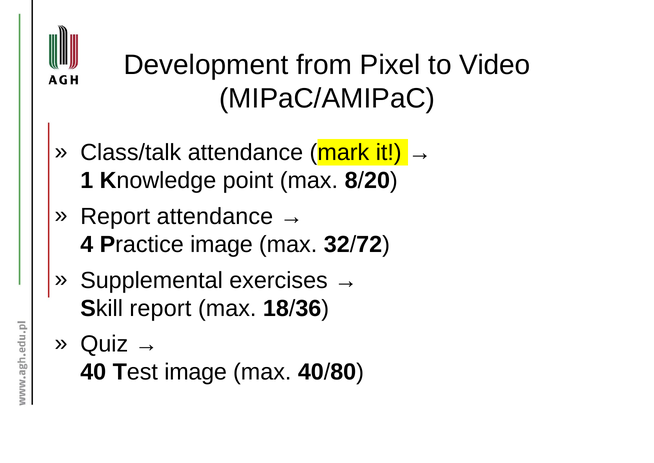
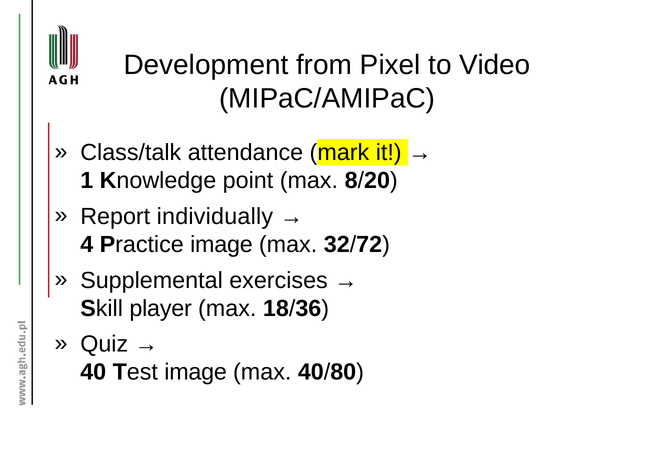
Report attendance: attendance -> individually (215, 216)
Skill report: report -> player (161, 308)
